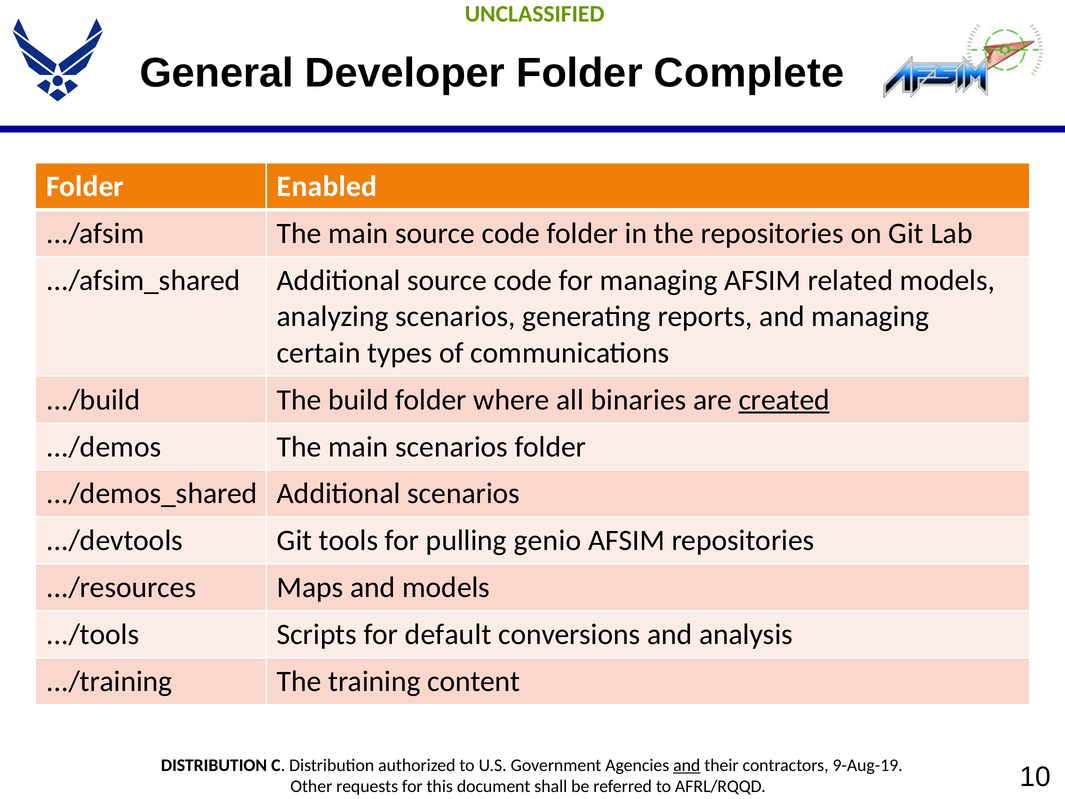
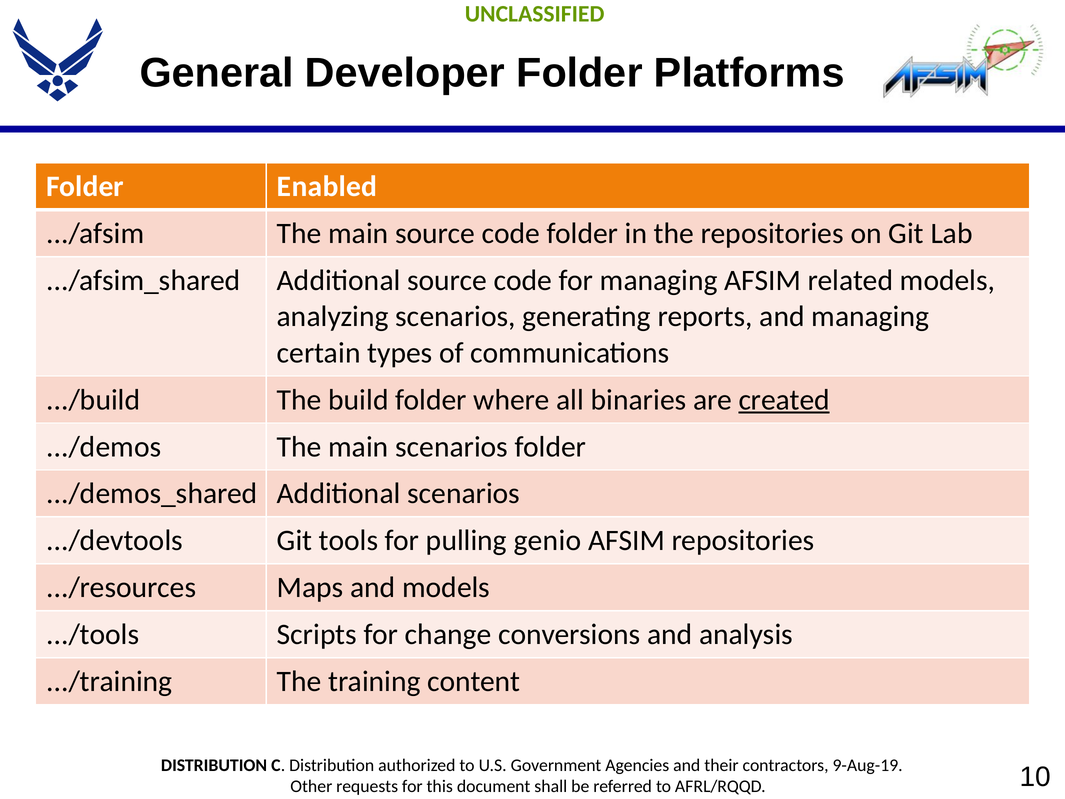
Complete: Complete -> Platforms (749, 73)
default: default -> change (448, 634)
and underline: present -> none (687, 765)
